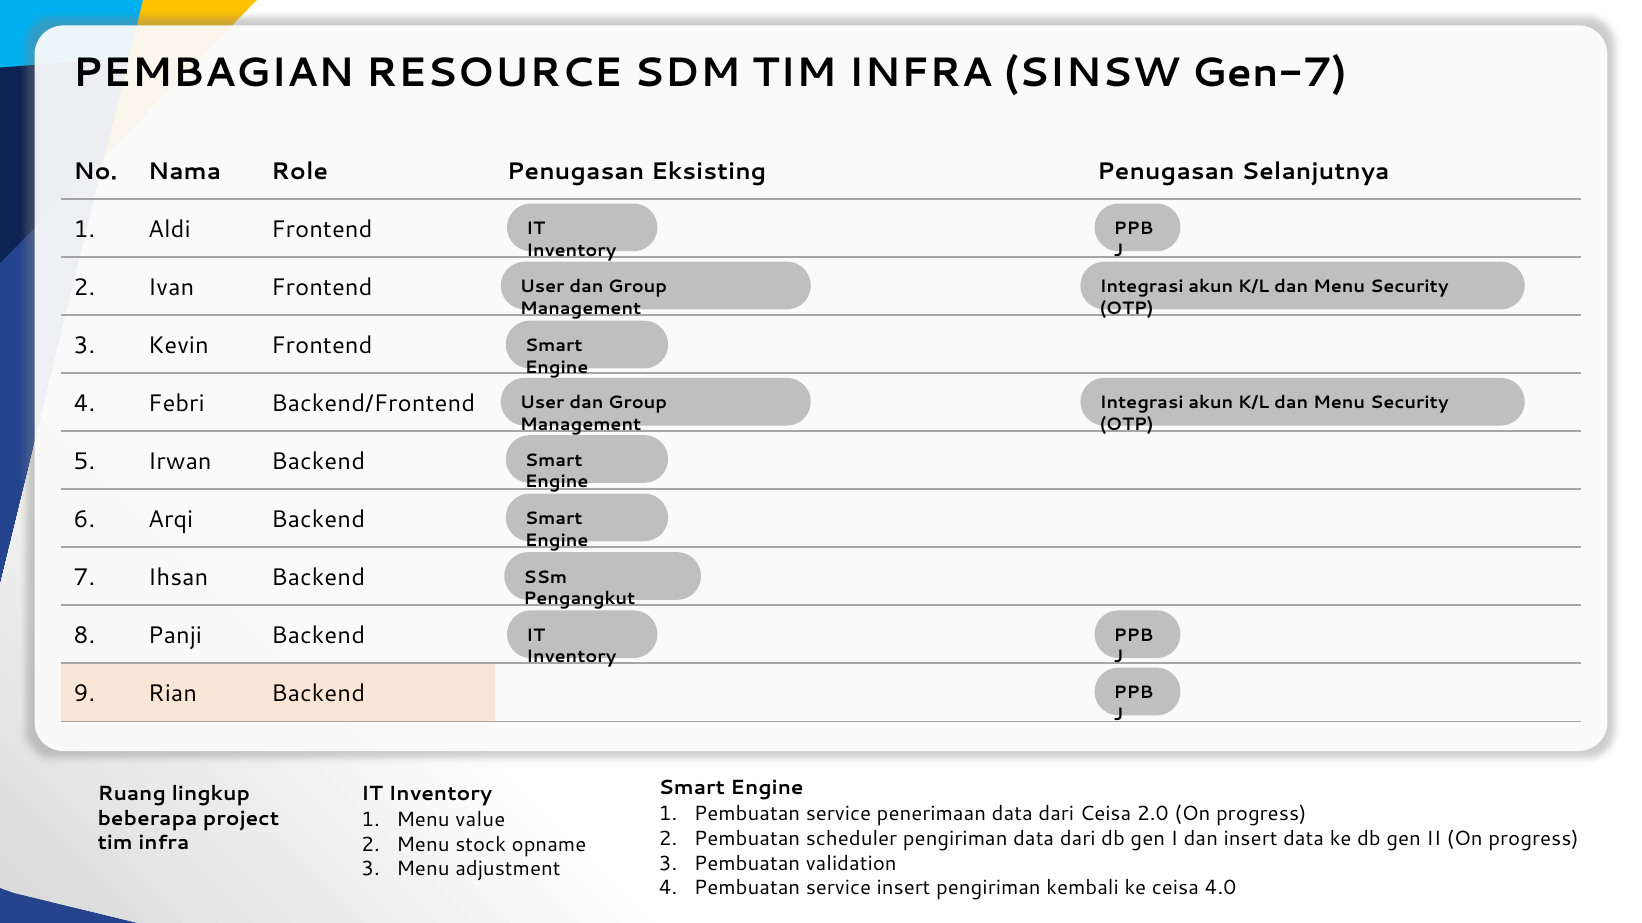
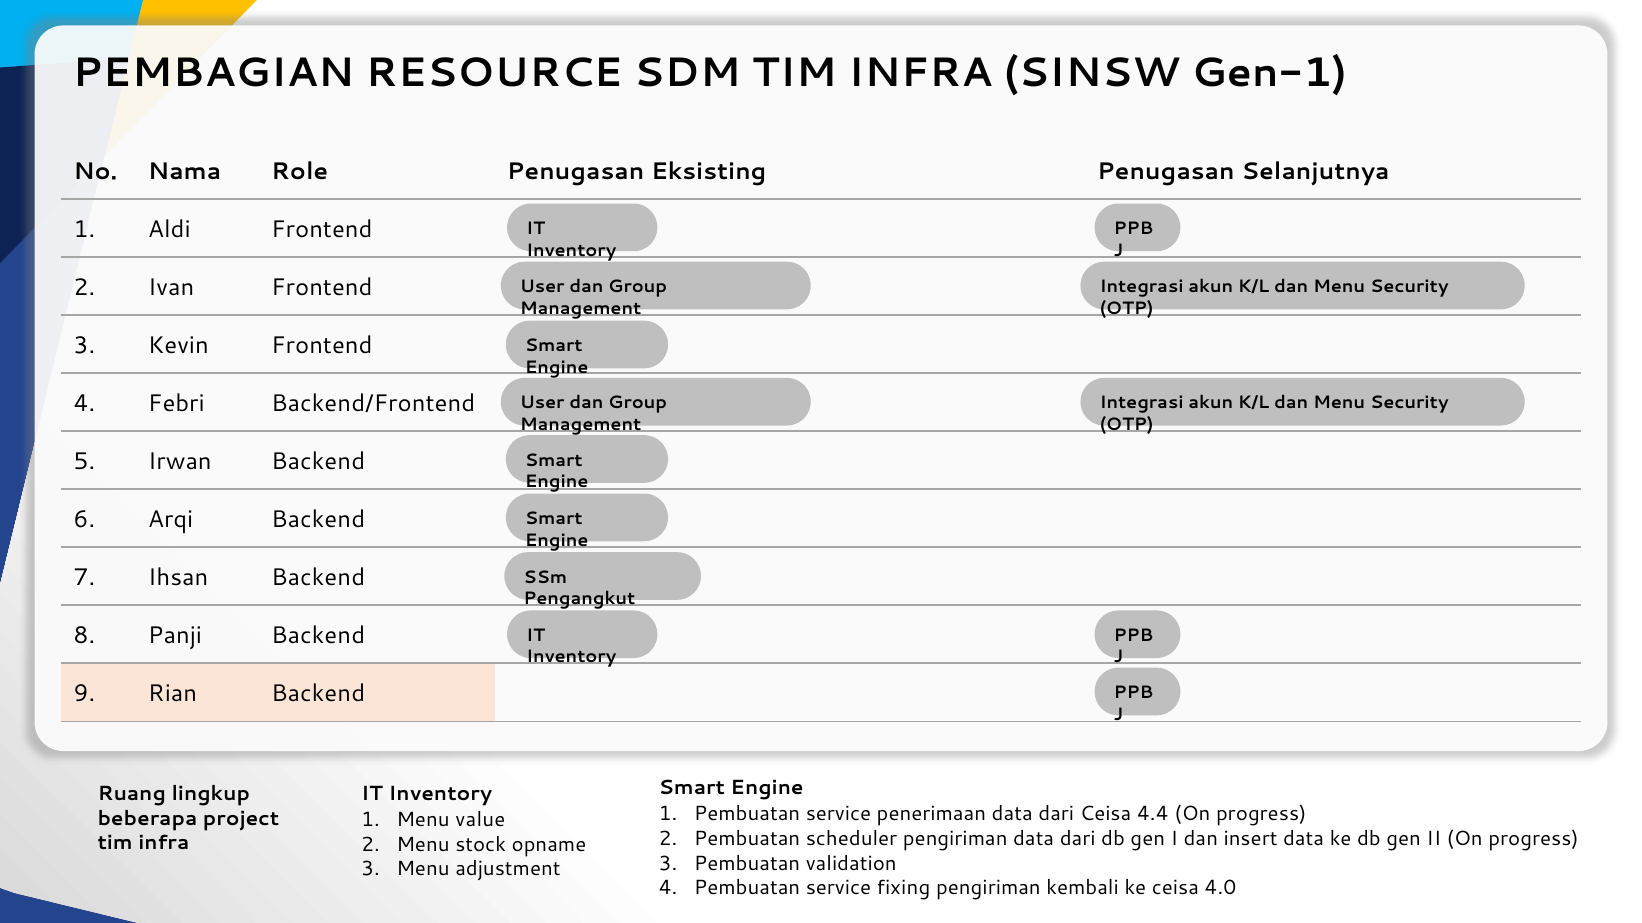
Gen-7: Gen-7 -> Gen-1 (1269, 73)
2.0: 2.0 -> 4.4 (1153, 815)
service insert: insert -> fixing (903, 888)
